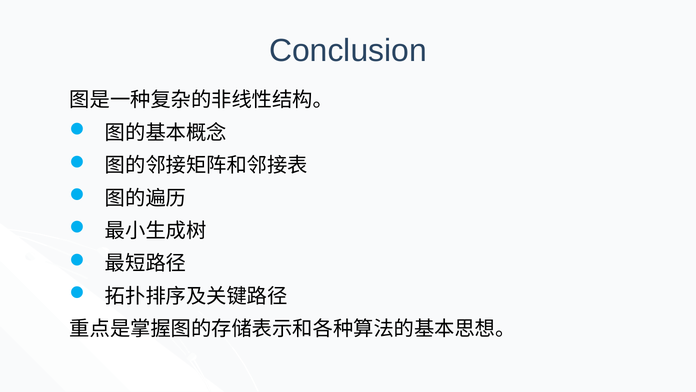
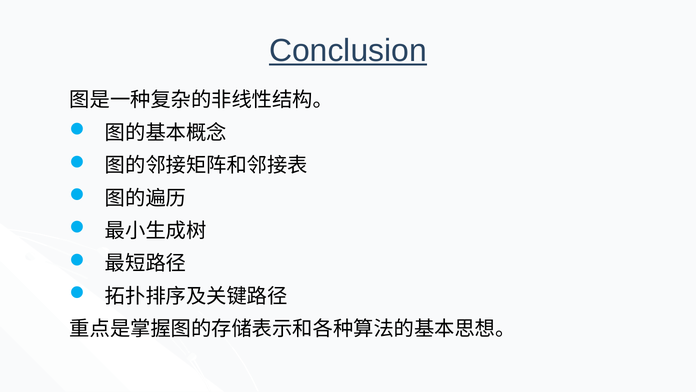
Conclusion underline: none -> present (348, 51)
